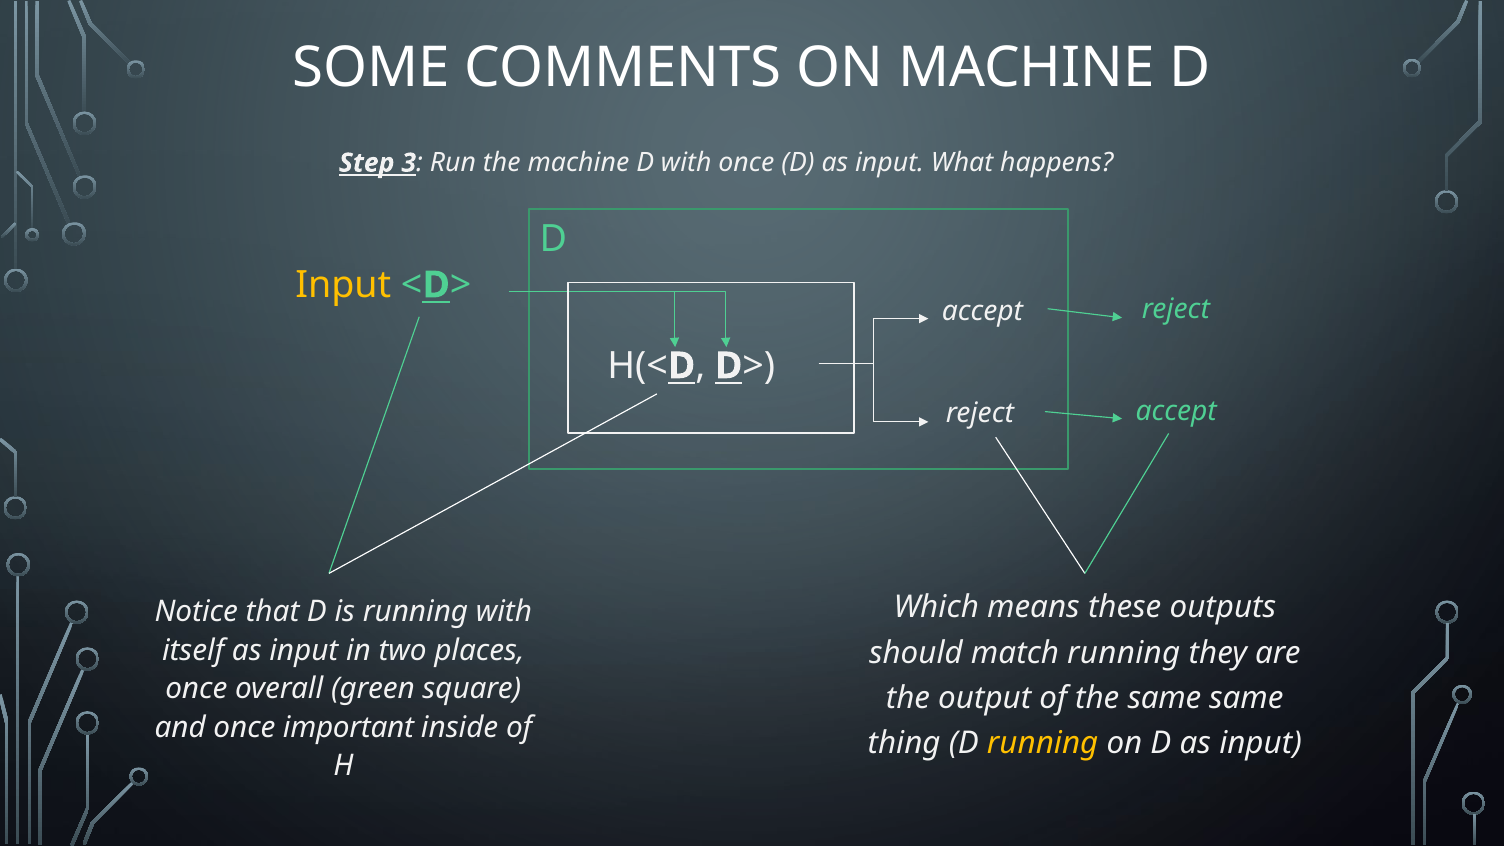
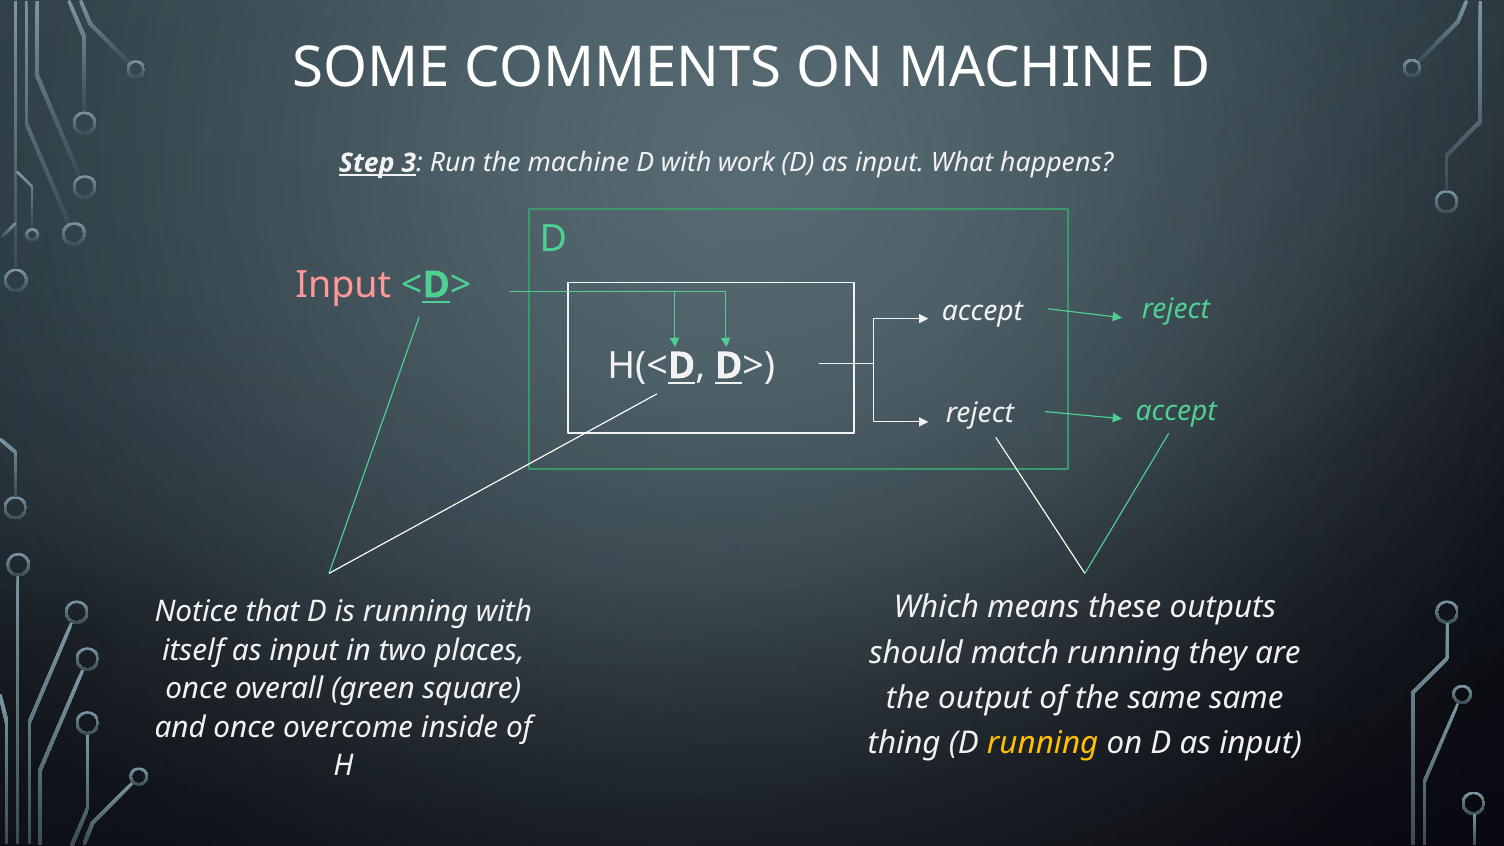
with once: once -> work (747, 163)
Input colour: yellow -> pink (343, 285)
important: important -> overcome (348, 728)
